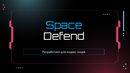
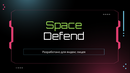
Space colour: light blue -> light green (64, 25)
